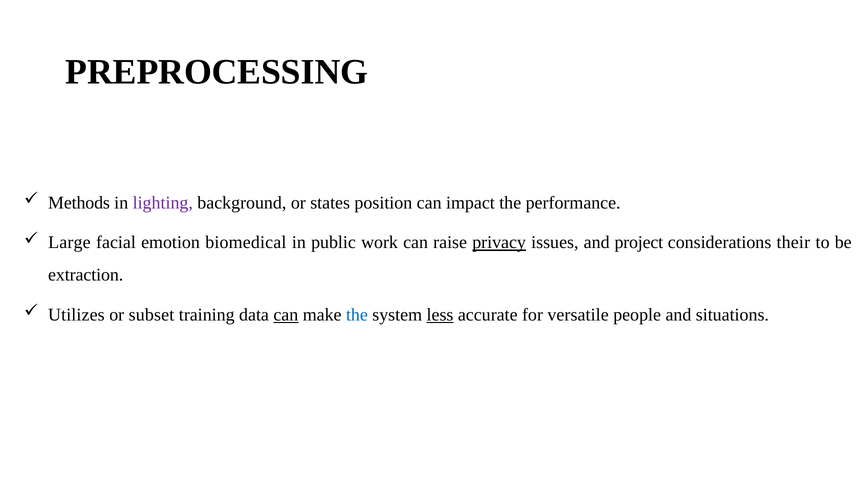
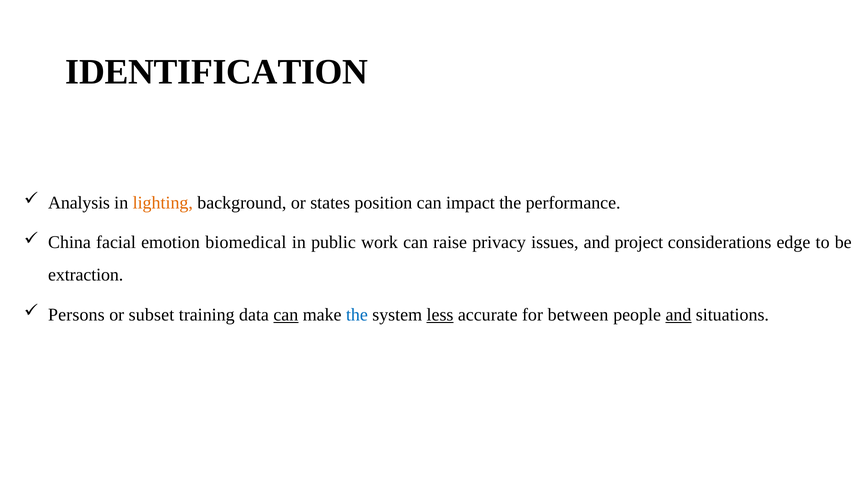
PREPROCESSING: PREPROCESSING -> IDENTIFICATION (217, 72)
Methods: Methods -> Analysis (79, 203)
lighting colour: purple -> orange (163, 203)
Large: Large -> China (70, 243)
privacy underline: present -> none (499, 243)
their: their -> edge (793, 243)
Utilizes: Utilizes -> Persons (76, 315)
versatile: versatile -> between (578, 315)
and underline: none -> present (678, 315)
